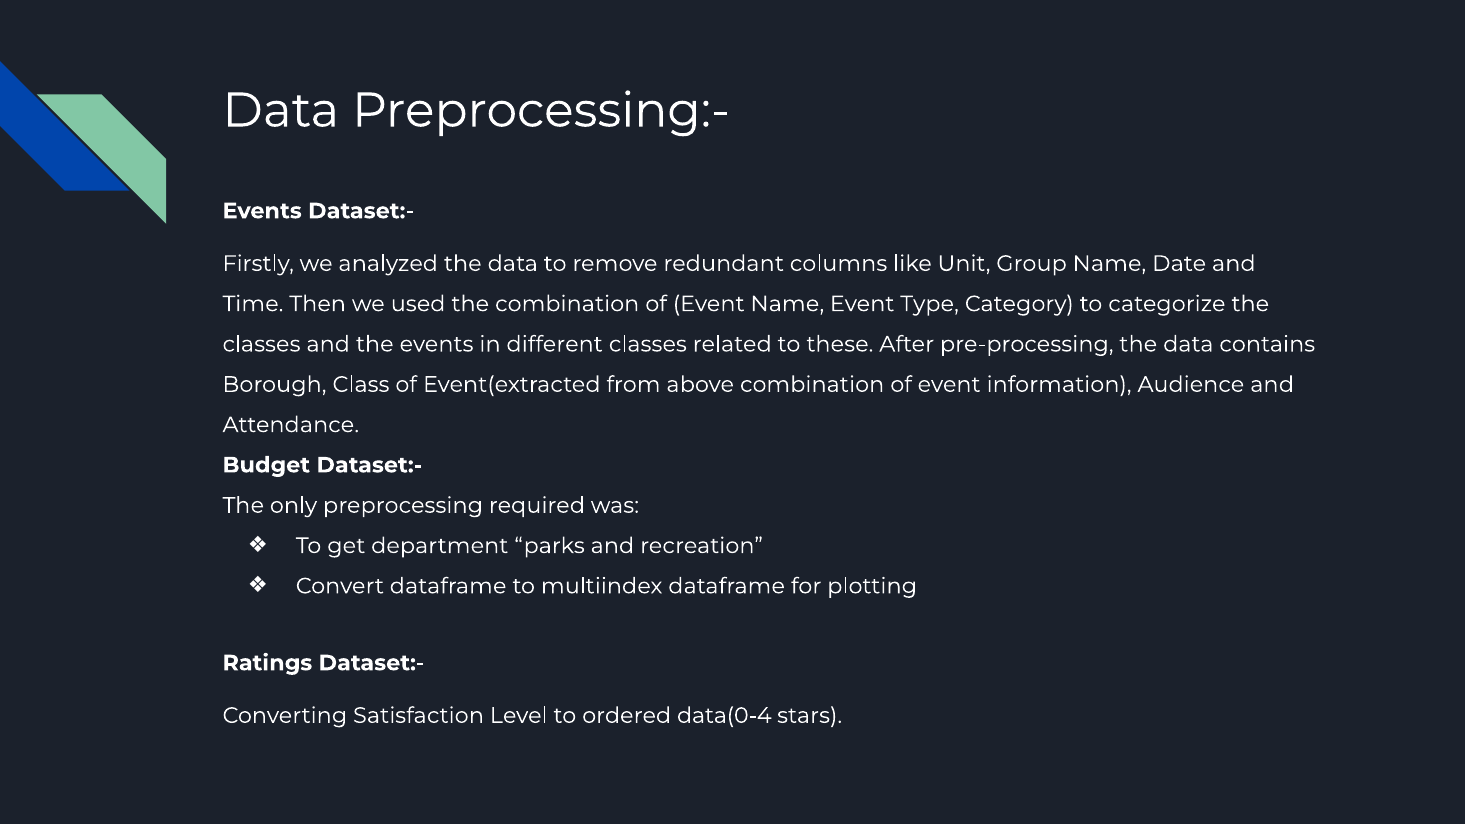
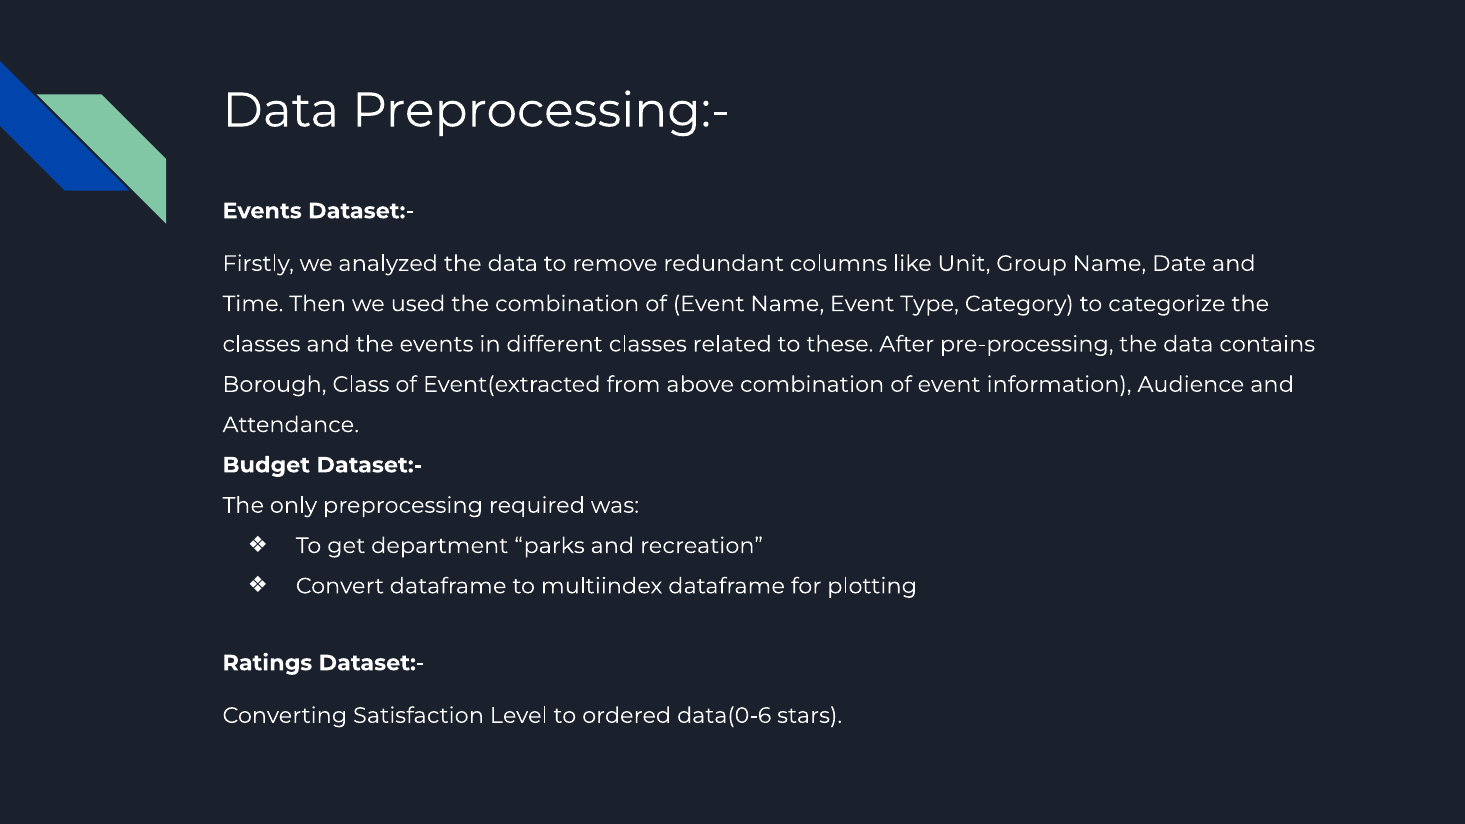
data(0-4: data(0-4 -> data(0-6 (724, 716)
